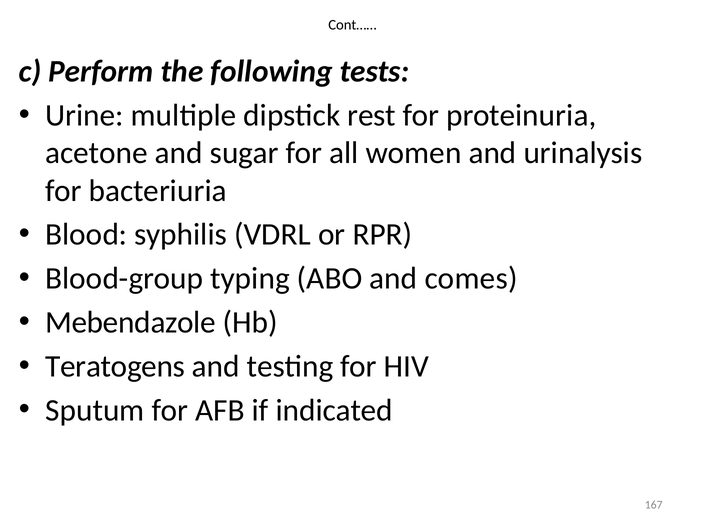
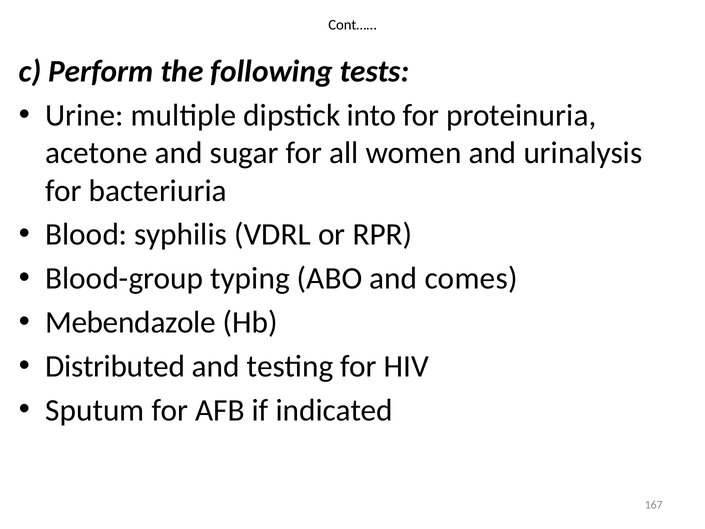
rest: rest -> into (372, 115)
Teratogens: Teratogens -> Distributed (115, 366)
